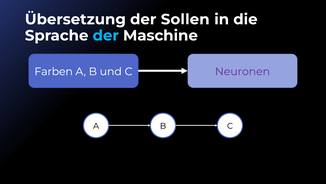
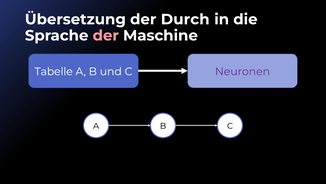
Sollen: Sollen -> Durch (185, 19)
der colour: light blue -> pink (106, 35)
Farben: Farben -> Tabelle (54, 71)
